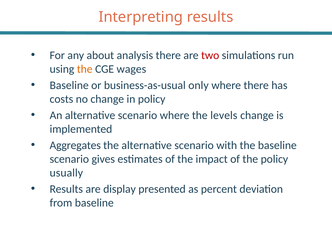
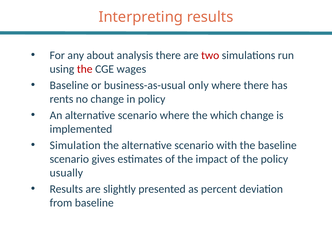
the colour: orange -> red (85, 69)
costs: costs -> rents (61, 99)
levels: levels -> which (224, 115)
Aggregates: Aggregates -> Simulation (75, 145)
display: display -> slightly (120, 189)
